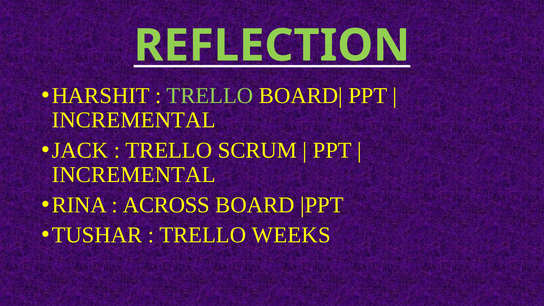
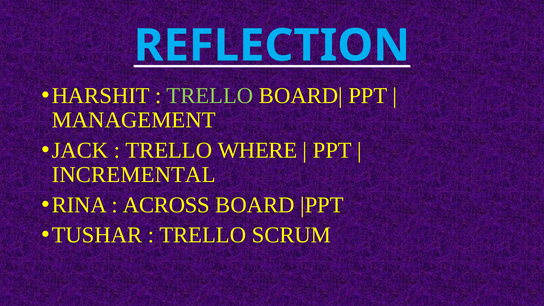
REFLECTION colour: light green -> light blue (272, 46)
INCREMENTAL: INCREMENTAL -> MANAGEMENT (134, 120)
SCRUM: SCRUM -> WHERE (258, 150)
WEEKS: WEEKS -> SCRUM (291, 235)
